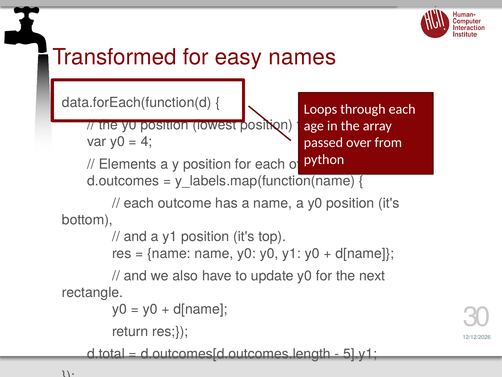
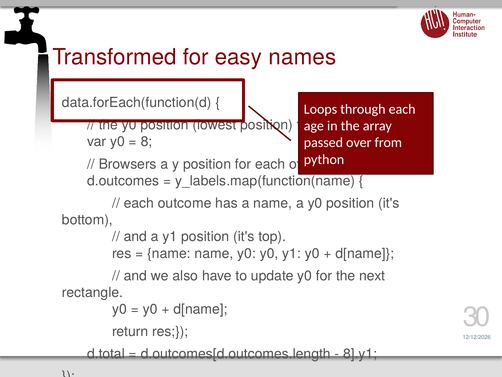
4: 4 -> 8 (146, 142)
Elements: Elements -> Browsers (128, 164)
5].y1: 5].y1 -> 8].y1 (360, 354)
